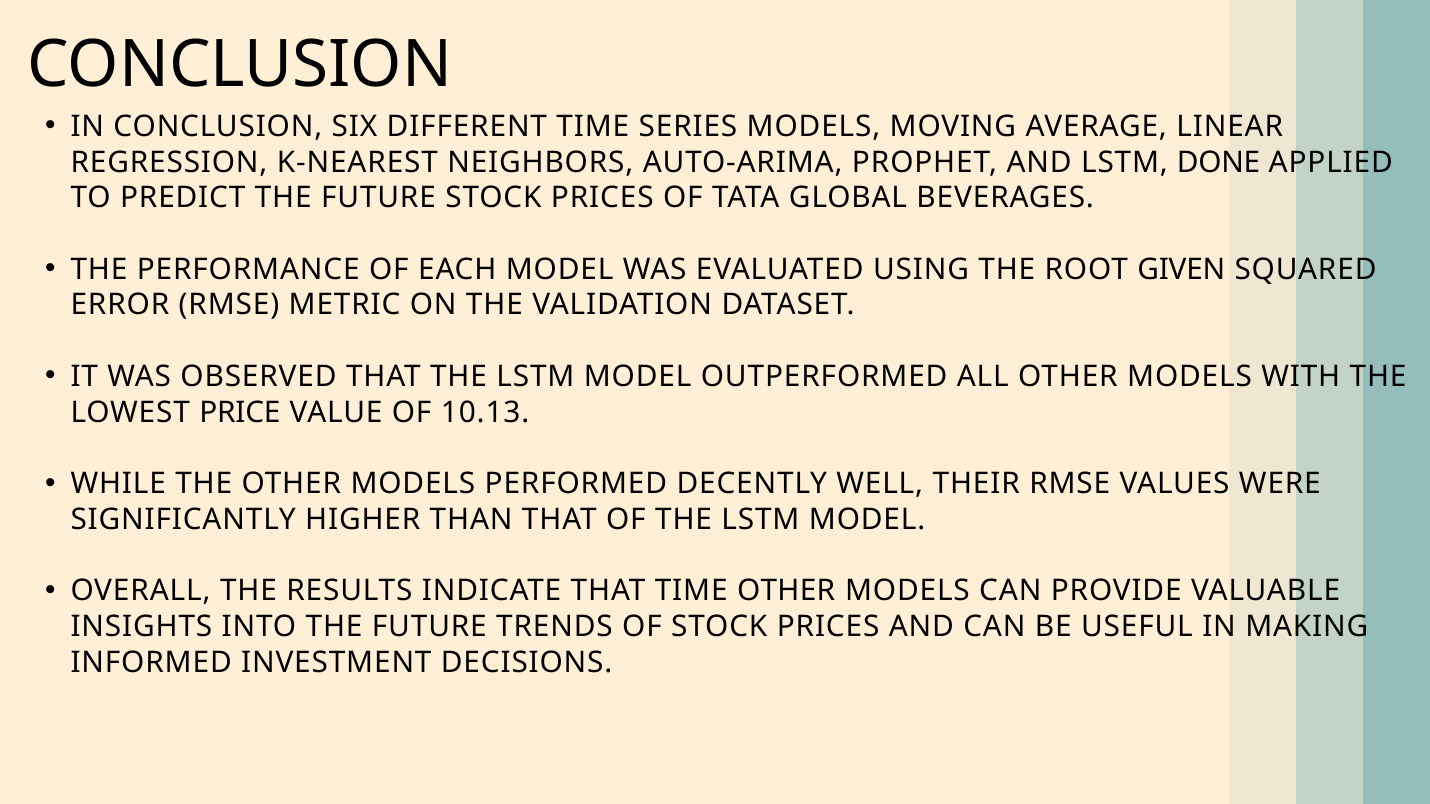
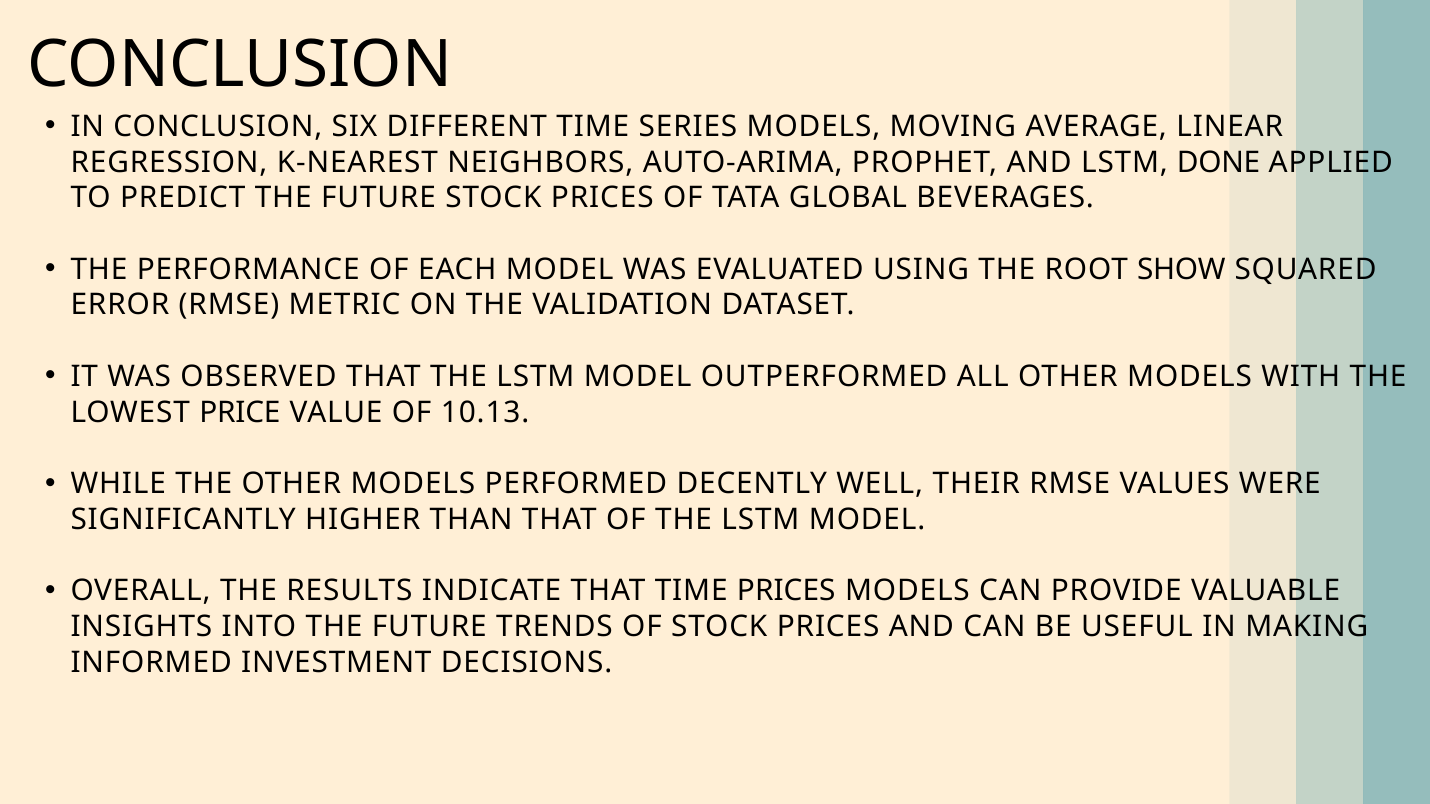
GIVEN: GIVEN -> SHOW (1181, 270)
TIME OTHER: OTHER -> PRICES (786, 591)
